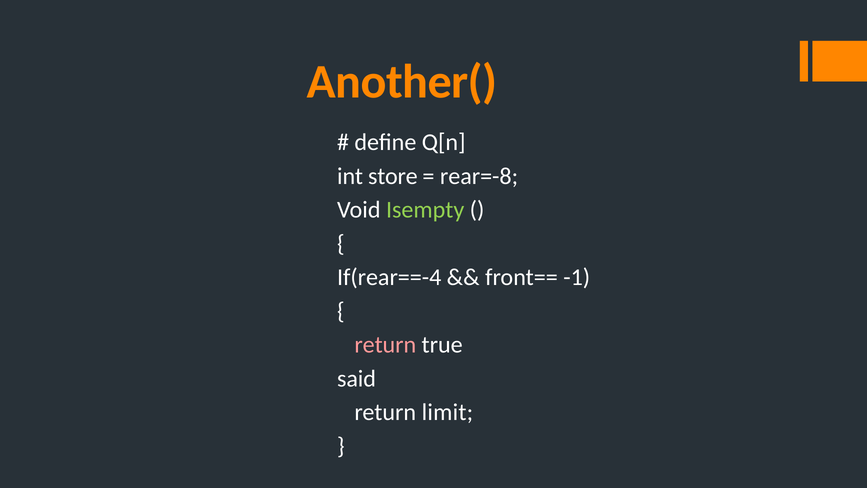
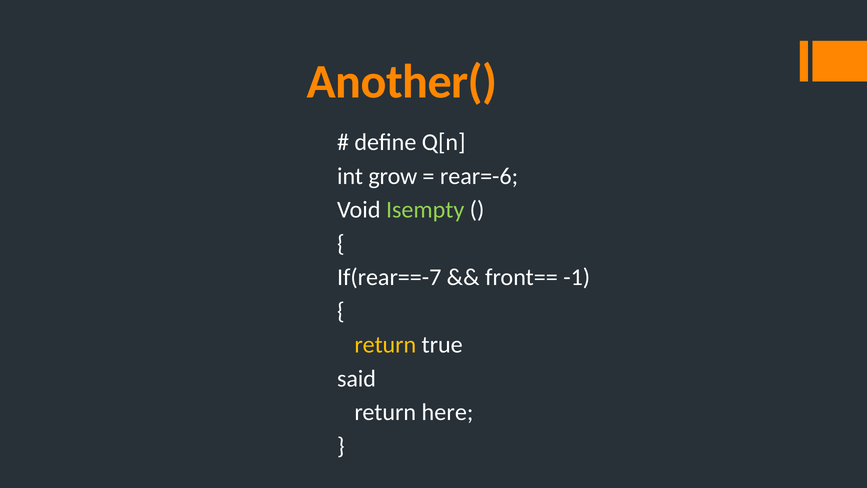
store: store -> grow (393, 176)
rear=-8: rear=-8 -> rear=-6 (479, 176)
If(rear==-4: If(rear==-4 -> If(rear==-7 (389, 277)
return colour: pink -> yellow (385, 345)
limit: limit -> here (447, 412)
